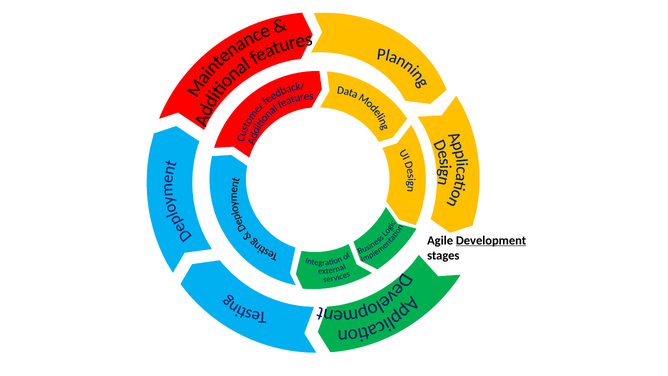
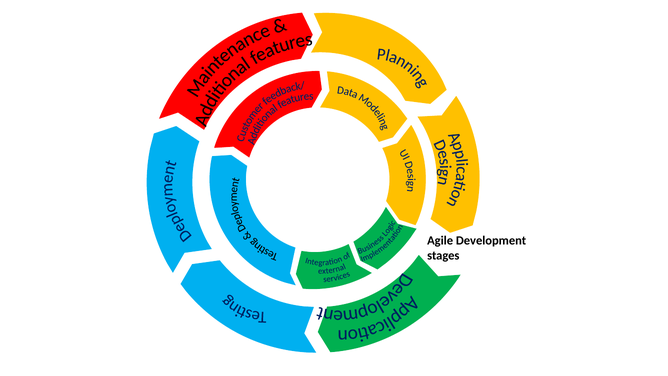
Development underline: present -> none (491, 240)
